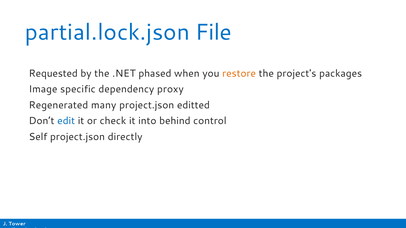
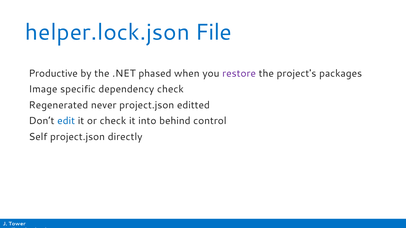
partial.lock.json: partial.lock.json -> helper.lock.json (107, 33)
Requested: Requested -> Productive (53, 73)
restore colour: orange -> purple (239, 73)
dependency proxy: proxy -> check (170, 89)
many: many -> never (104, 105)
